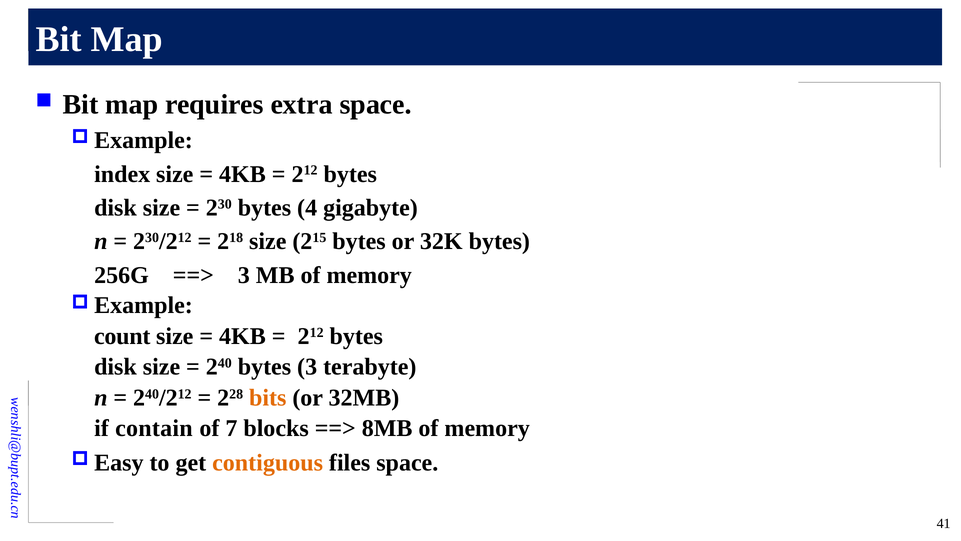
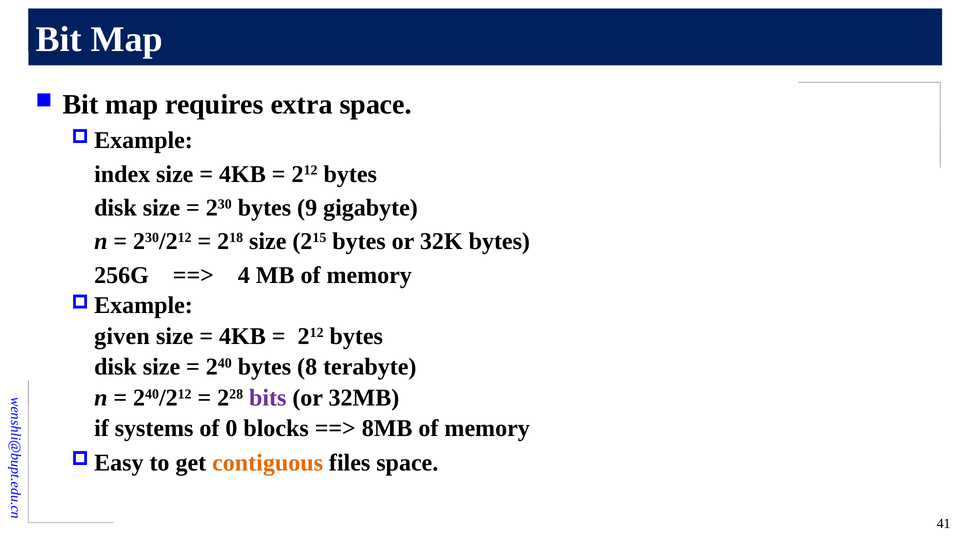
4: 4 -> 9 (307, 208)
3: 3 -> 4 (244, 275)
count: count -> given (122, 336)
bytes 3: 3 -> 8 (307, 367)
bits colour: orange -> purple (268, 397)
contain: contain -> systems (154, 428)
7: 7 -> 0 (231, 428)
